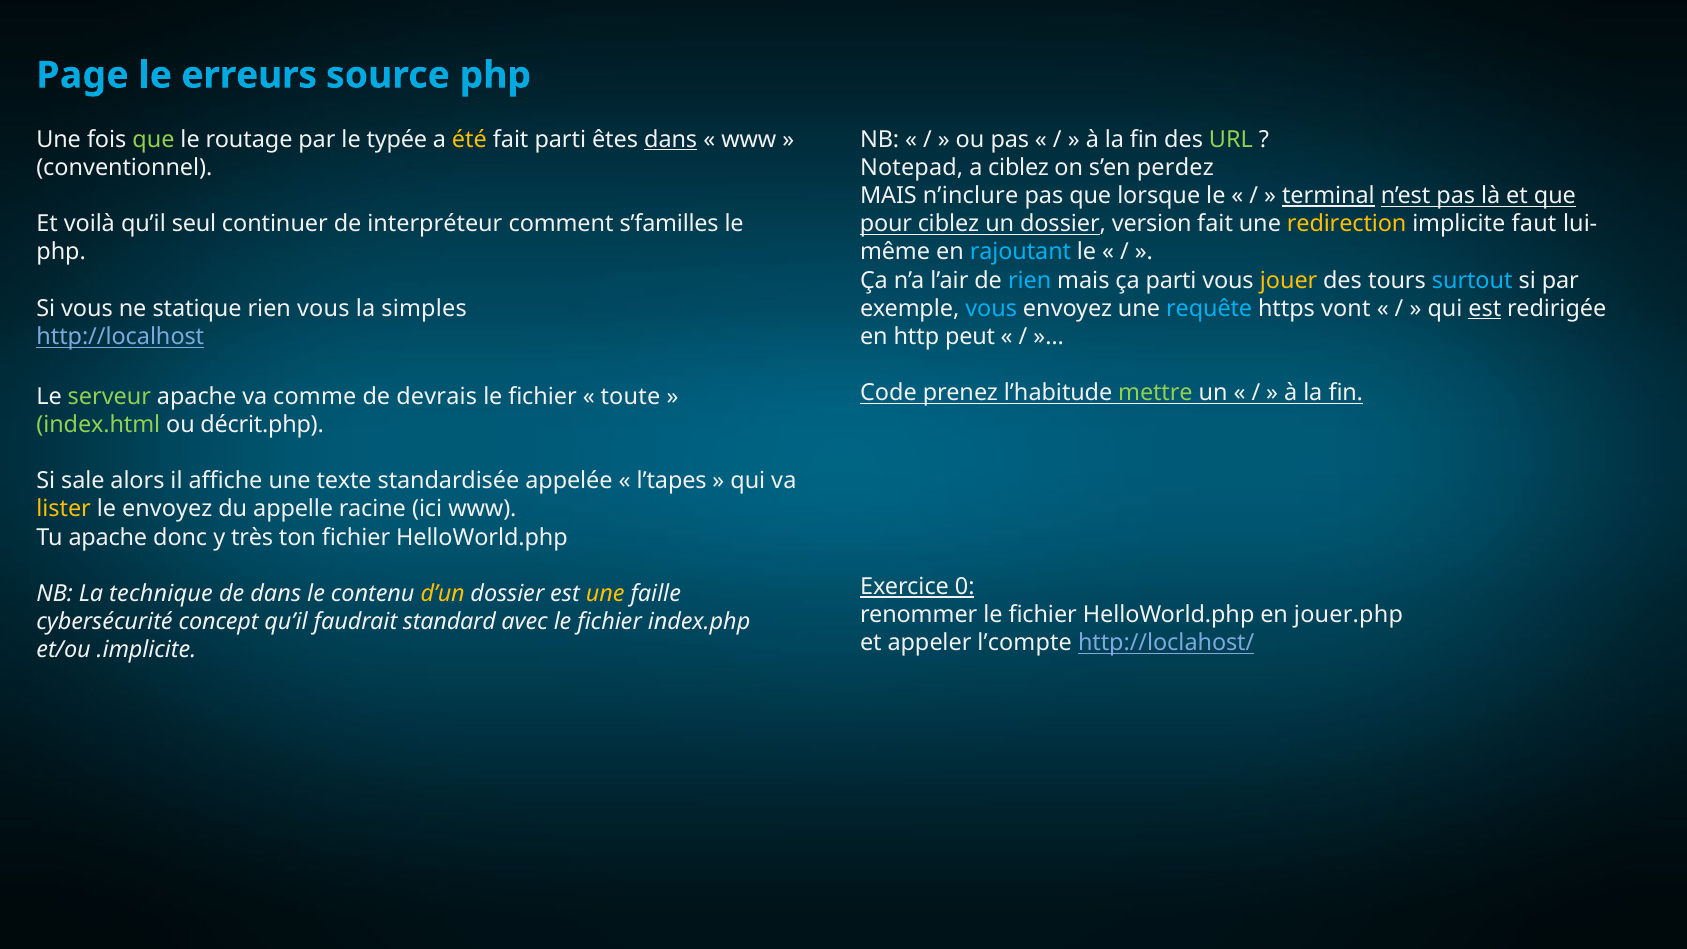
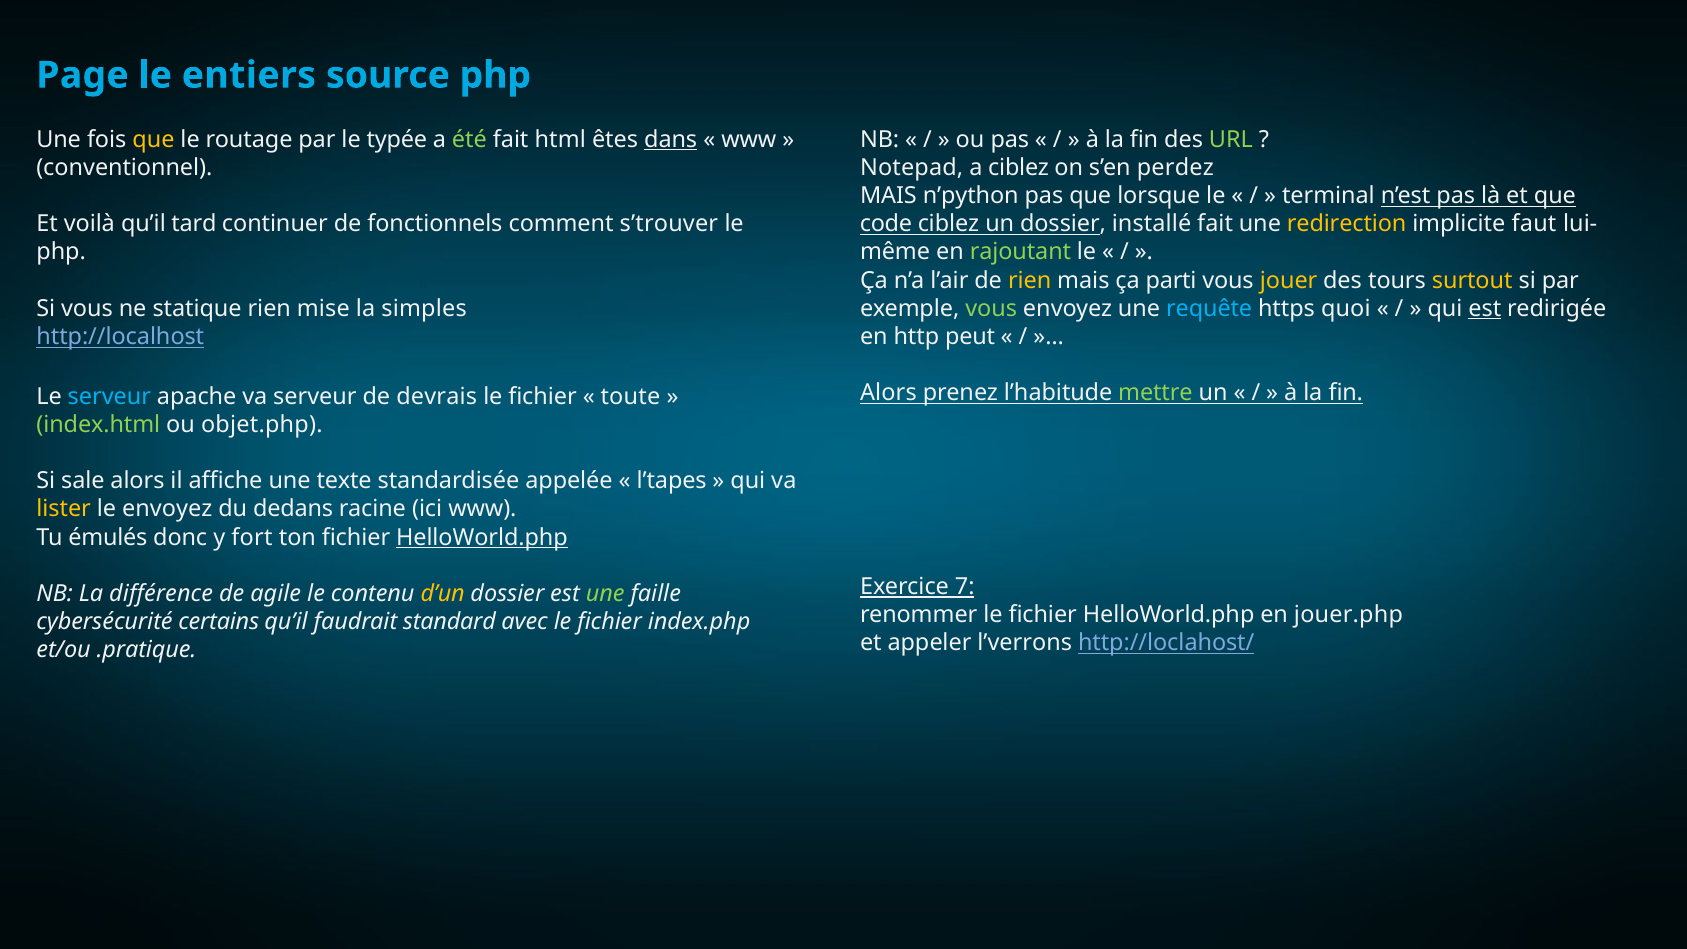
erreurs: erreurs -> entiers (249, 75)
que colour: light green -> yellow (153, 140)
été colour: yellow -> light green (469, 140)
fait parti: parti -> html (560, 140)
n’inclure: n’inclure -> n’python (971, 196)
terminal underline: present -> none (1328, 196)
seul: seul -> tard (194, 224)
interpréteur: interpréteur -> fonctionnels (435, 224)
s’familles: s’familles -> s’trouver (669, 224)
pour: pour -> code (886, 224)
version: version -> installé (1151, 224)
rajoutant colour: light blue -> light green (1020, 252)
rien colour: light blue -> yellow (1030, 280)
surtout colour: light blue -> yellow (1472, 280)
rien vous: vous -> mise (323, 308)
vous colour: light blue -> light green (991, 308)
vont: vont -> quoi (1346, 308)
Code: Code -> Alors (888, 393)
serveur colour: light green -> light blue (109, 397)
va comme: comme -> serveur (315, 397)
décrit.php: décrit.php -> objet.php (262, 425)
appelle: appelle -> dedans (293, 509)
Tu apache: apache -> émulés (108, 537)
très: très -> fort (252, 537)
HelloWorld.php underline: none -> present (482, 537)
0: 0 -> 7 (965, 586)
technique: technique -> différence (161, 594)
de dans: dans -> agile (276, 594)
une colour: yellow -> light green (605, 594)
concept: concept -> certains (219, 622)
l’compte: l’compte -> l’verrons (1025, 643)
.implicite: .implicite -> .pratique (146, 650)
